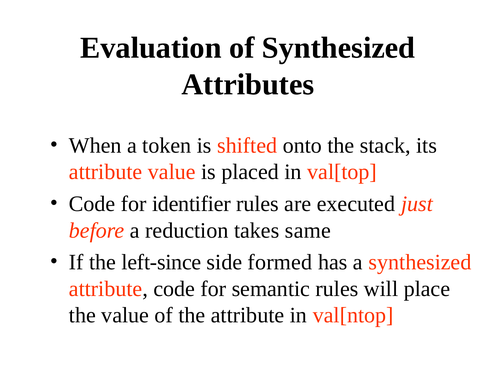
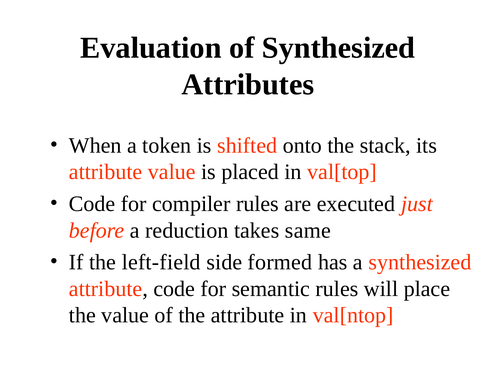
identifier: identifier -> compiler (191, 204)
left-since: left-since -> left-field (161, 262)
